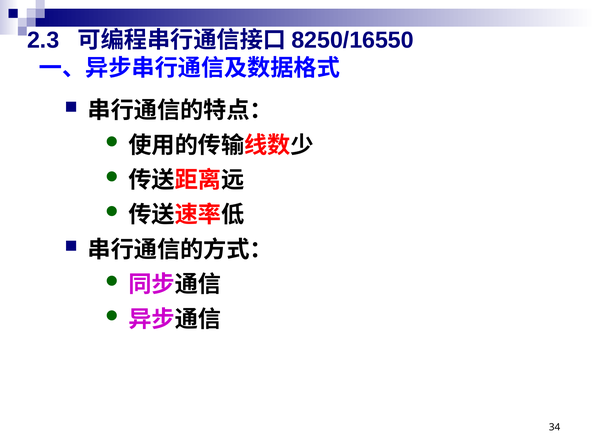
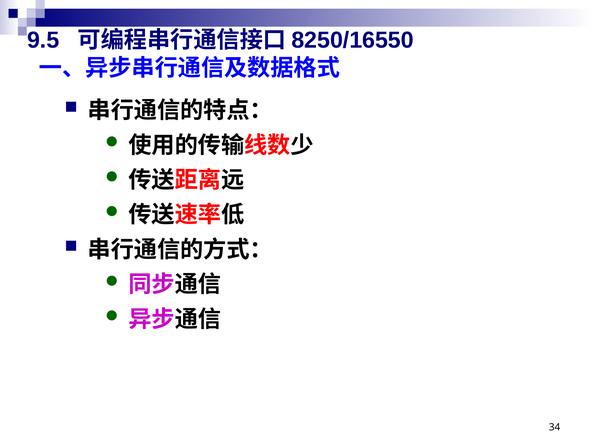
2.3: 2.3 -> 9.5 (43, 40)
